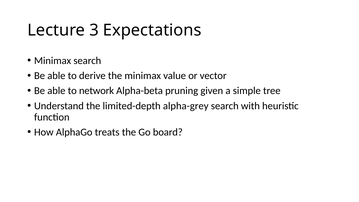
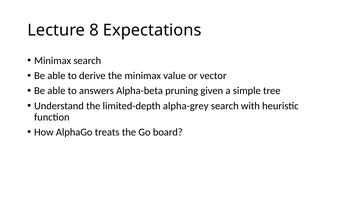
3: 3 -> 8 (94, 30)
network: network -> answers (96, 91)
